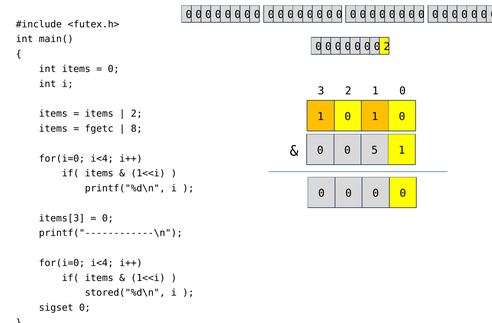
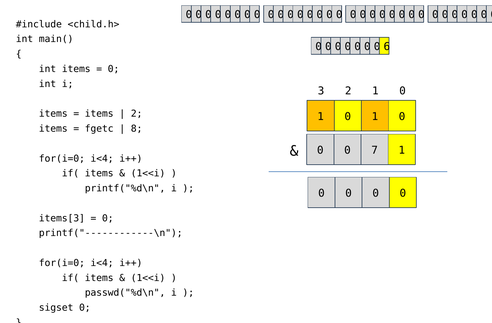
<futex.h>: <futex.h> -> <child.h> (93, 24)
2: 2 -> 6 (387, 47)
5: 5 -> 7 (375, 150)
stored("%d\n: stored("%d\n -> passwd("%d\n (125, 293)
